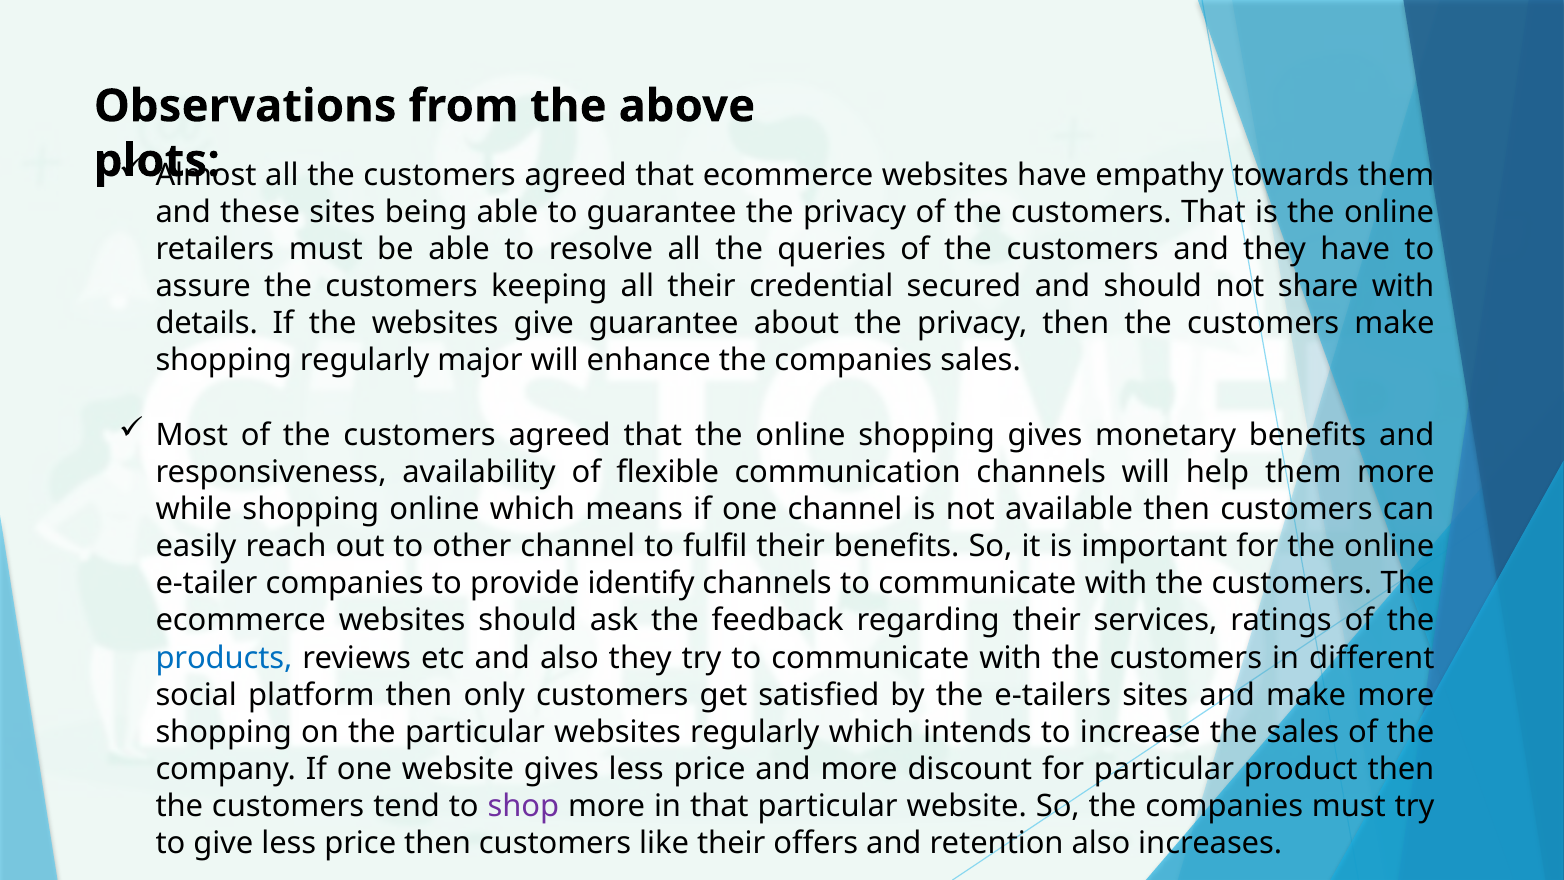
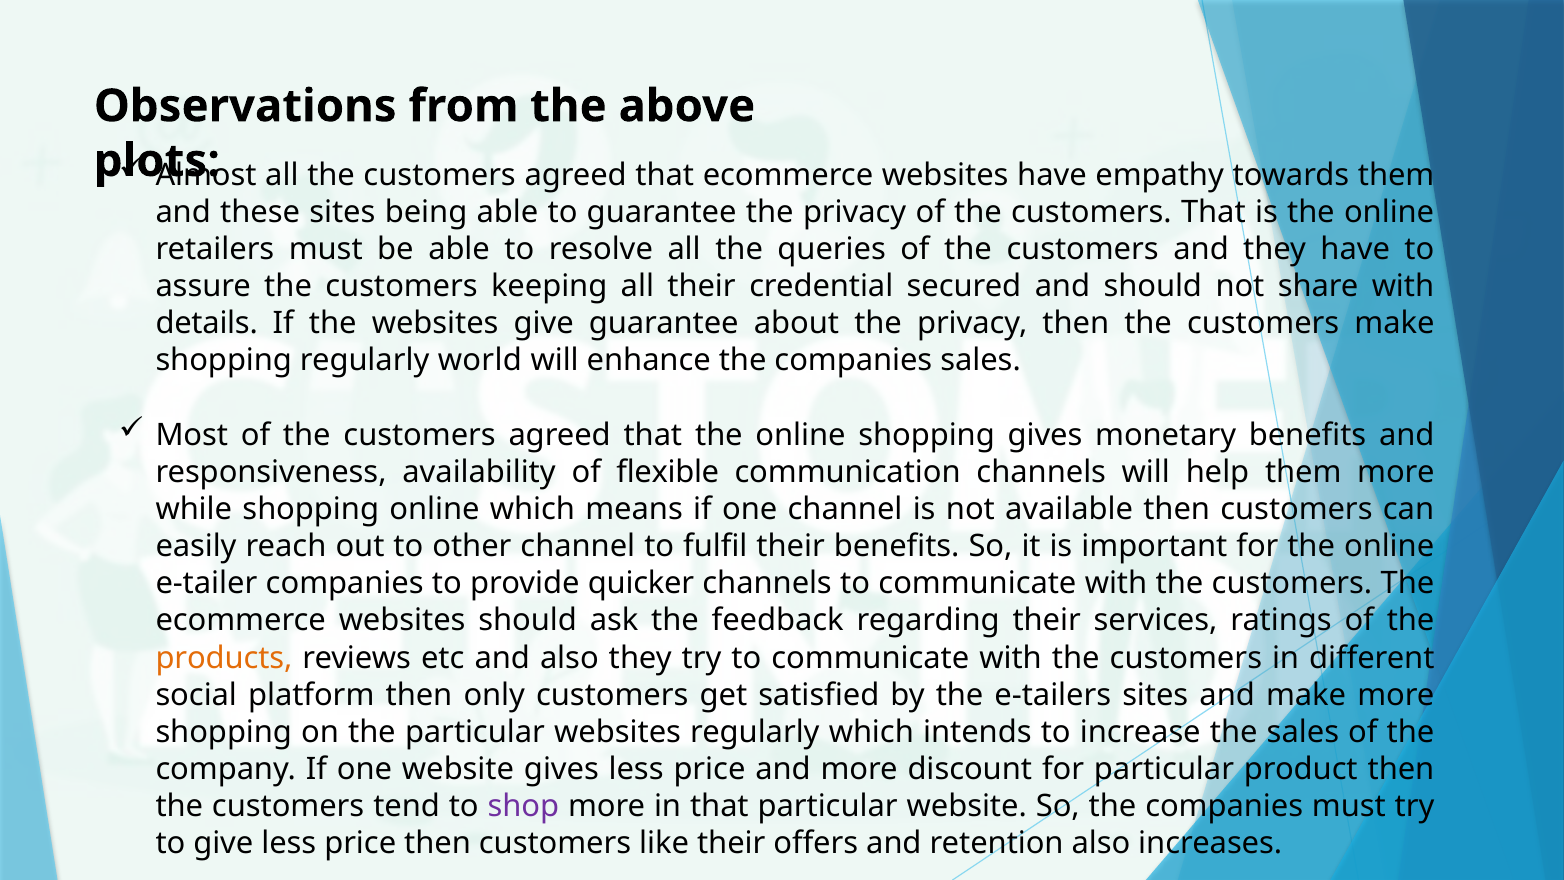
major: major -> world (480, 361)
identify: identify -> quicker (641, 583)
products colour: blue -> orange (224, 658)
